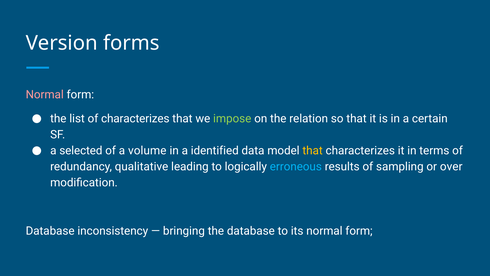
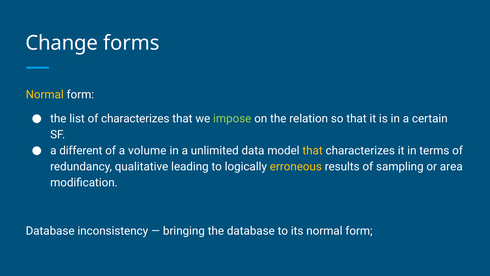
Version: Version -> Change (62, 43)
Normal colour: pink -> yellow (45, 95)
selected: selected -> different (81, 151)
identified: identified -> unlimited (215, 151)
erroneous colour: light blue -> yellow (296, 167)
over: over -> area (451, 167)
